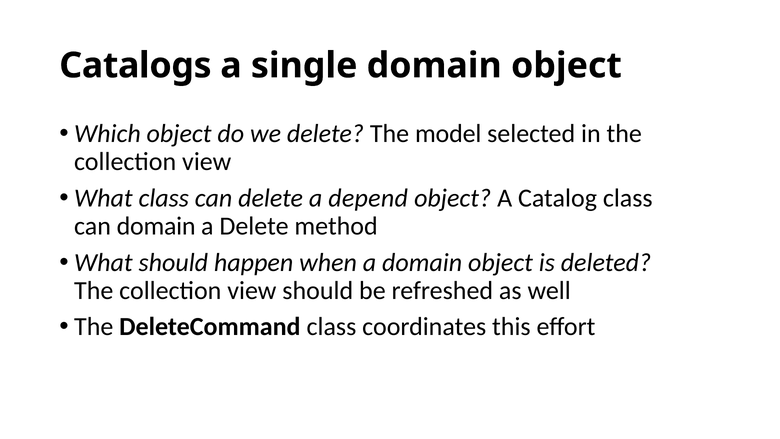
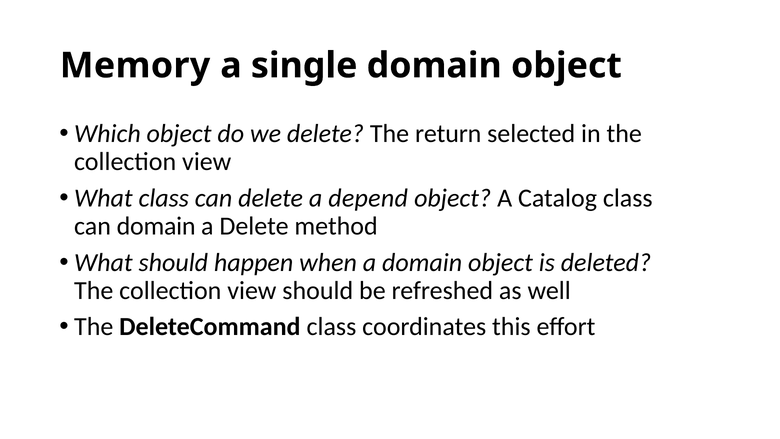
Catalogs: Catalogs -> Memory (135, 66)
model: model -> return (448, 134)
